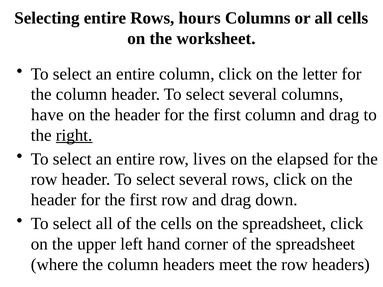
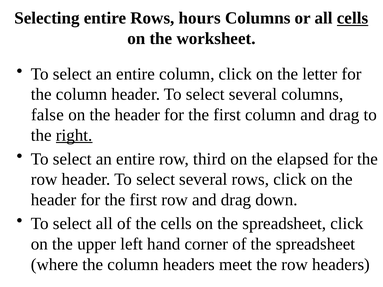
cells underline: none -> present (353, 18)
have: have -> false (47, 115)
lives: lives -> third (210, 159)
